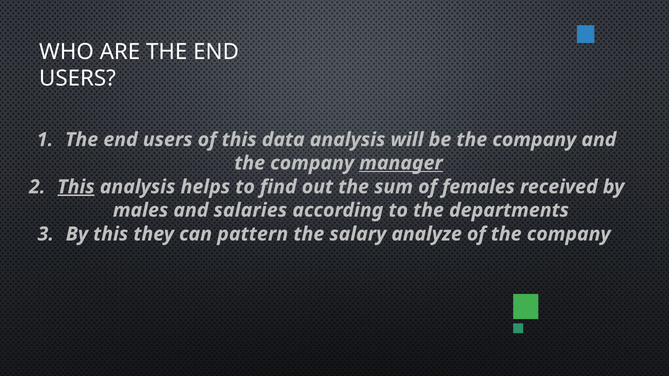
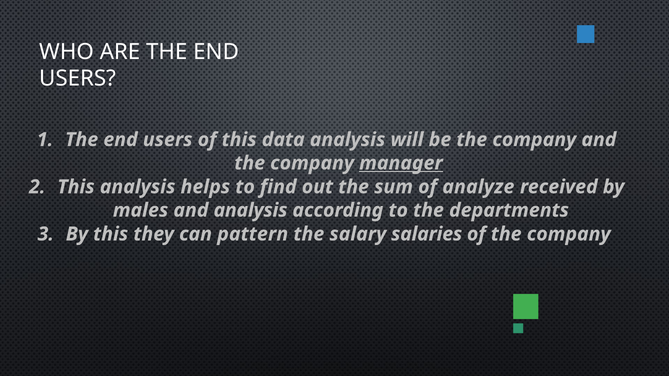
This underline: present -> none (76, 187)
females: females -> analyze (478, 187)
and salaries: salaries -> analysis (251, 210)
analyze: analyze -> salaries (427, 234)
